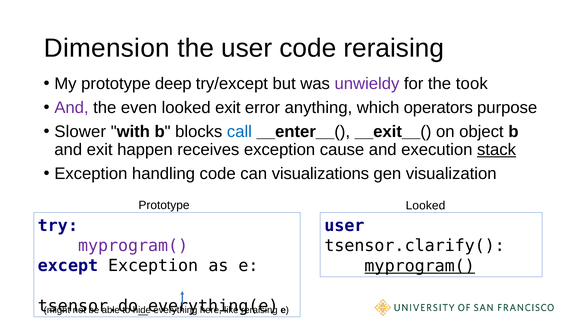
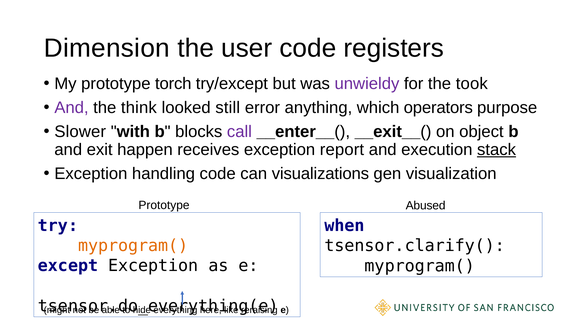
code reraising: reraising -> registers (394, 48)
deep: deep -> torch (173, 84)
even: even -> think (139, 108)
looked exit: exit -> still (228, 108)
call colour: blue -> purple (239, 132)
cause: cause -> report (342, 150)
Prototype Looked: Looked -> Abused (426, 205)
user: user -> when (345, 226)
myprogram( colour: purple -> orange (133, 245)
myprogram( underline: present -> none (420, 266)
